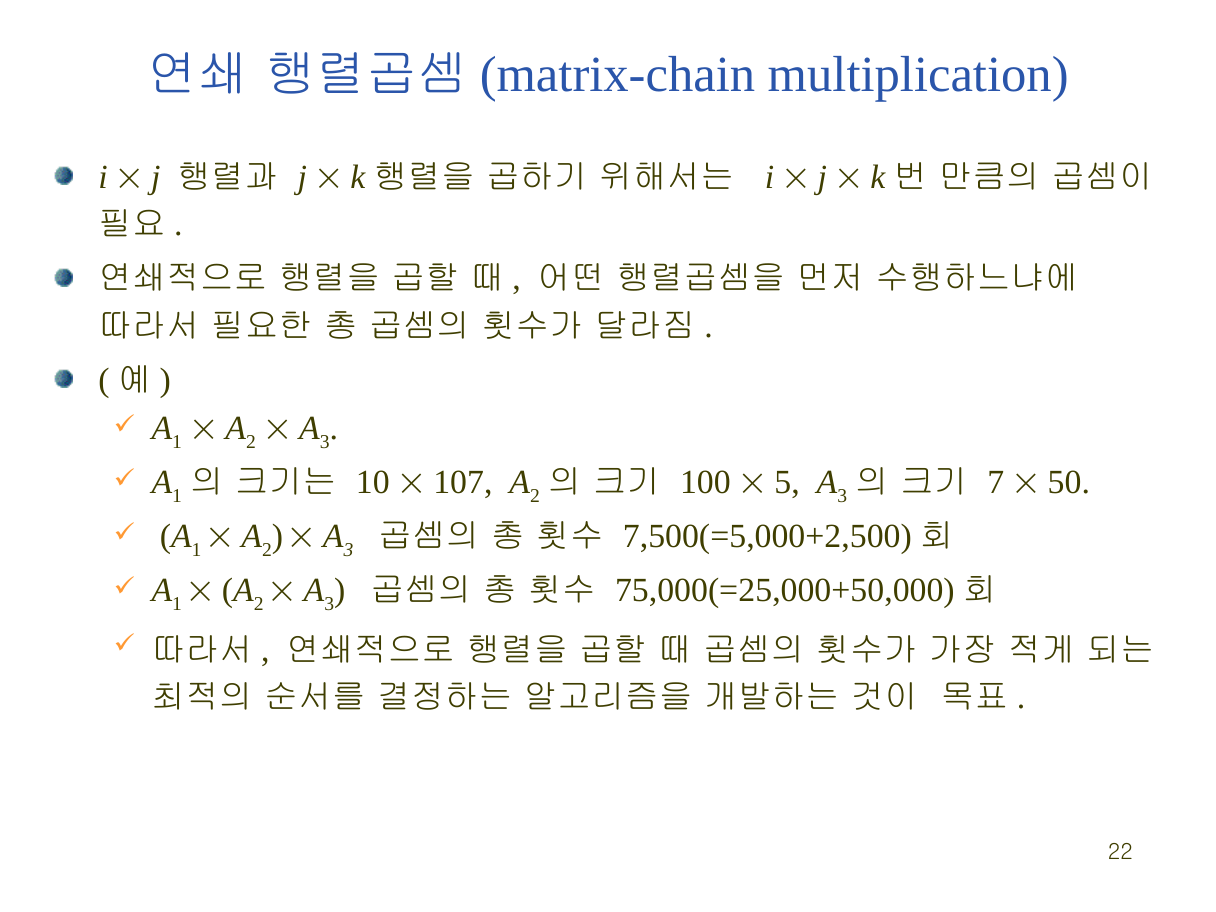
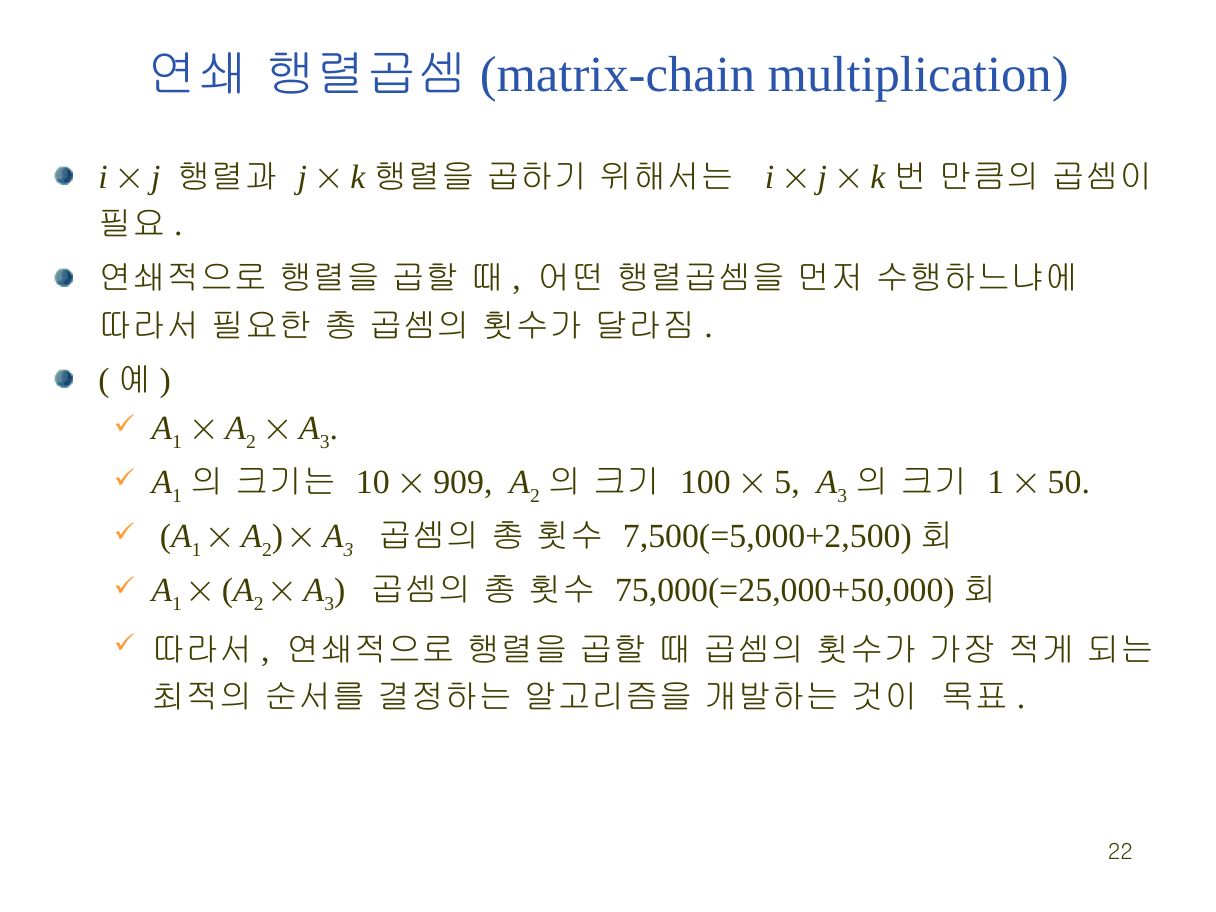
107: 107 -> 909 (463, 483)
7: 7 -> 1 (996, 483)
